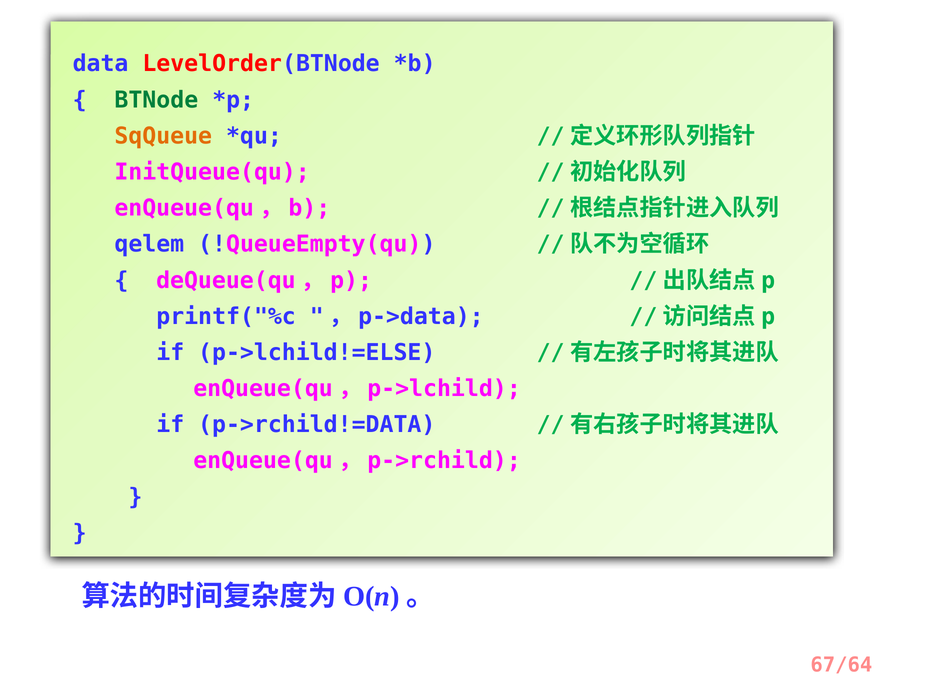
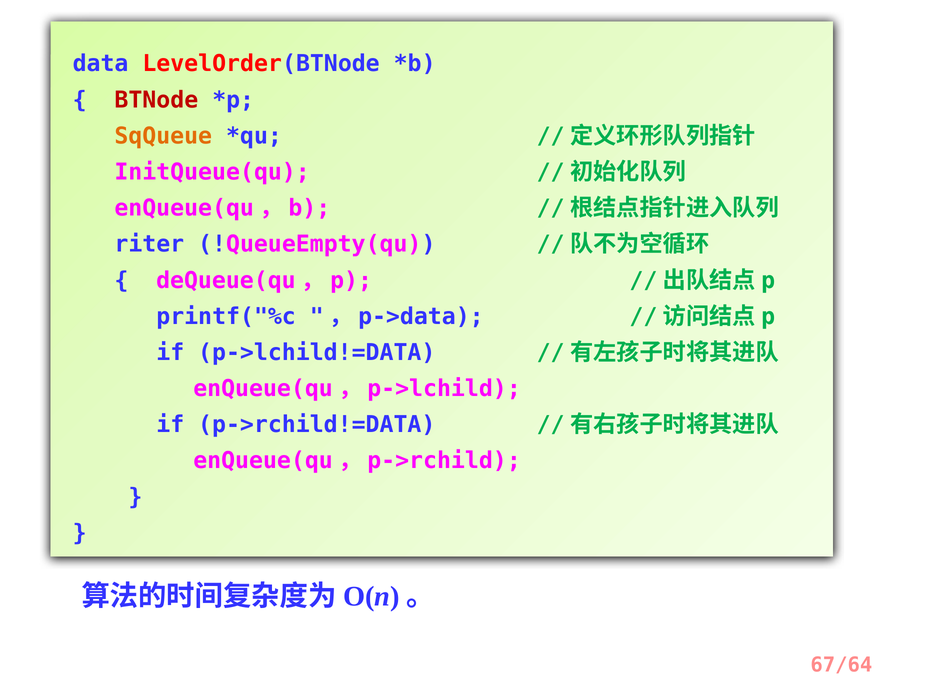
BTNode colour: green -> red (156, 100)
qelem: qelem -> riter (149, 244)
p->lchild!=ELSE: p->lchild!=ELSE -> p->lchild!=DATA (317, 353)
